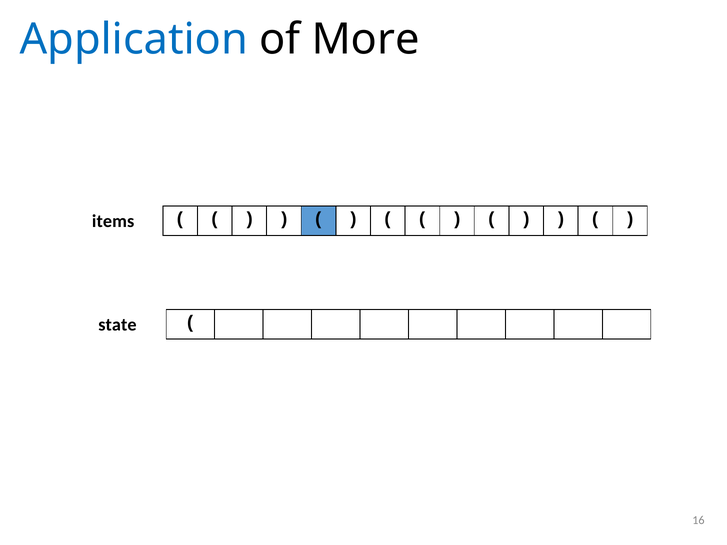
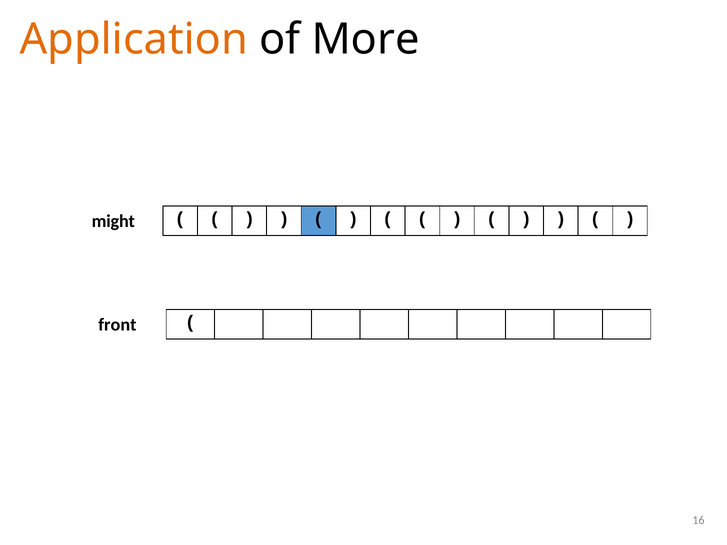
Application colour: blue -> orange (134, 40)
items: items -> might (113, 221)
state: state -> front (117, 325)
